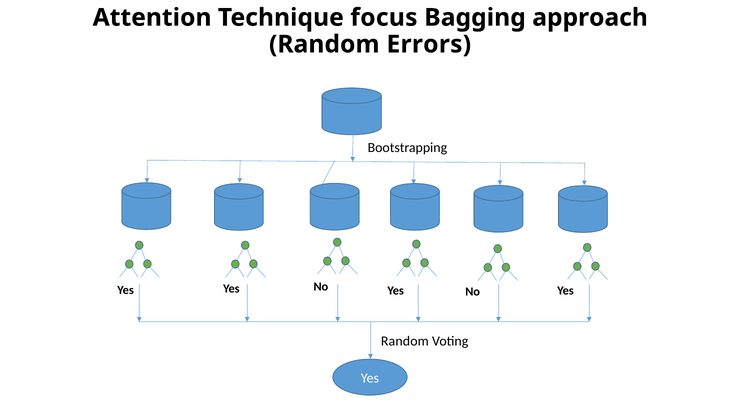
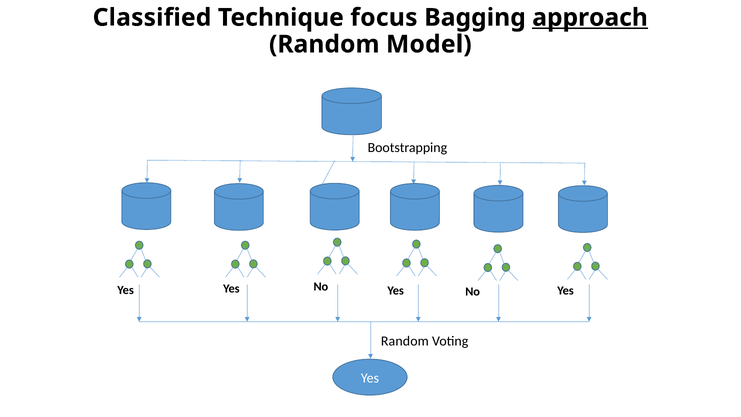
Attention: Attention -> Classified (152, 18)
approach underline: none -> present (590, 18)
Errors: Errors -> Model (429, 44)
